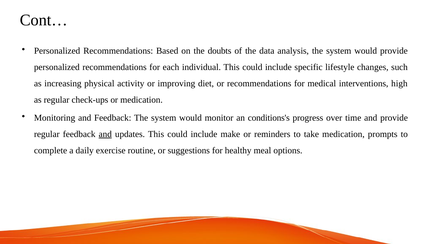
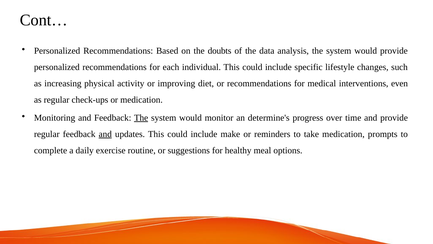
high: high -> even (399, 83)
The underline: none -> present (141, 118)
conditions's: conditions's -> determine's (269, 118)
